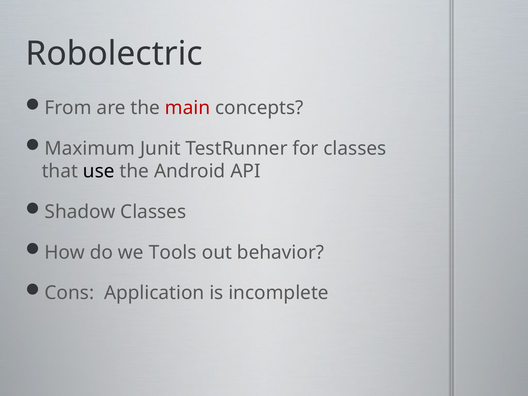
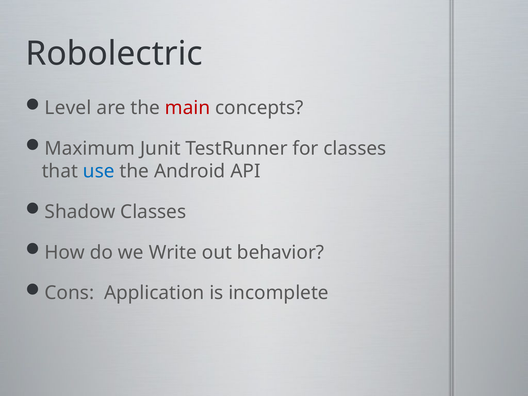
From: From -> Level (68, 108)
use colour: black -> blue (99, 171)
Tools: Tools -> Write (173, 252)
